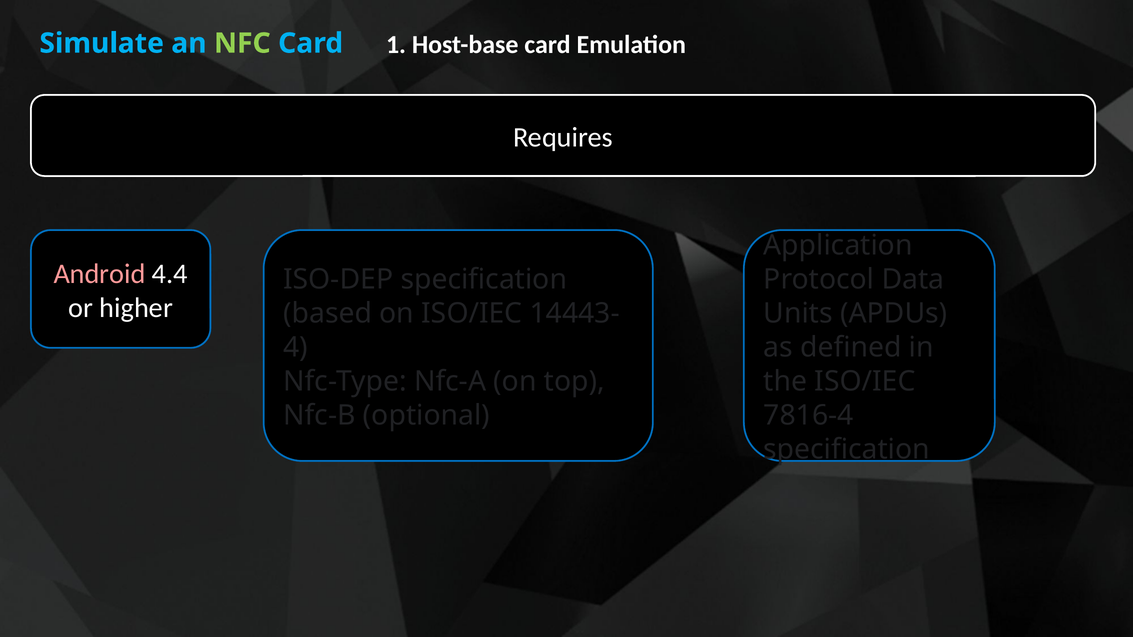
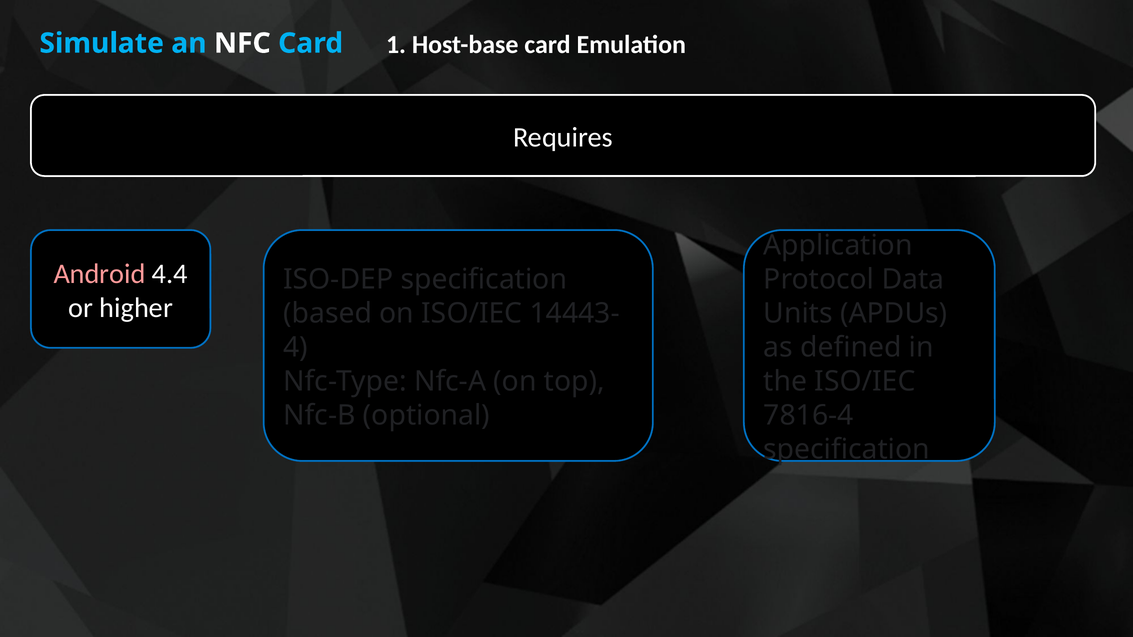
NFC colour: light green -> white (242, 43)
